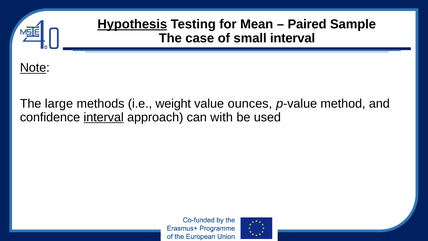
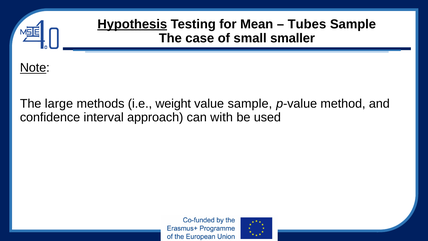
Paired: Paired -> Tubes (307, 24)
small interval: interval -> smaller (293, 38)
value ounces: ounces -> sample (250, 104)
interval underline: present -> none (104, 117)
